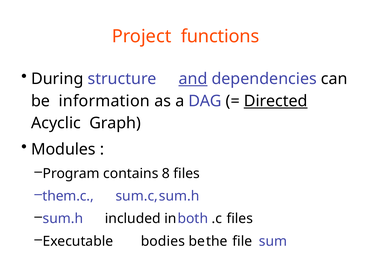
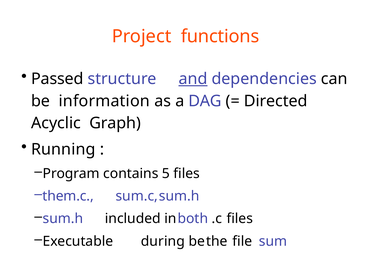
During: During -> Passed (57, 79)
Directed underline: present -> none (276, 101)
Modules: Modules -> Running (63, 150)
8: 8 -> 5 (166, 174)
bodies: bodies -> during (163, 242)
